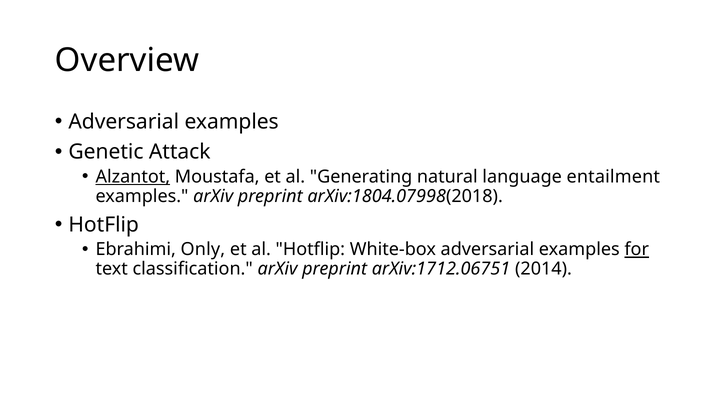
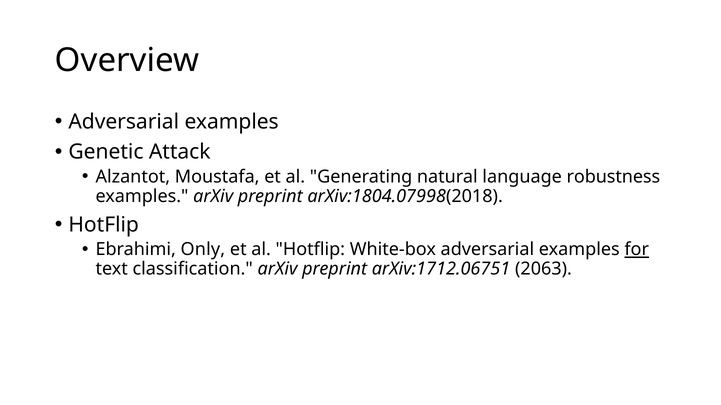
Alzantot underline: present -> none (133, 177)
entailment: entailment -> robustness (613, 177)
2014: 2014 -> 2063 (543, 269)
